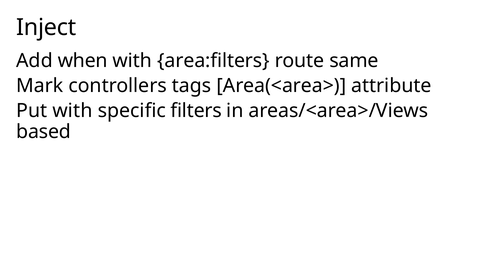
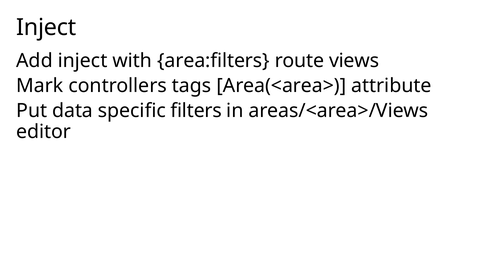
Add when: when -> inject (83, 61)
same: same -> views (354, 61)
Put with: with -> data (73, 111)
based: based -> editor (44, 132)
